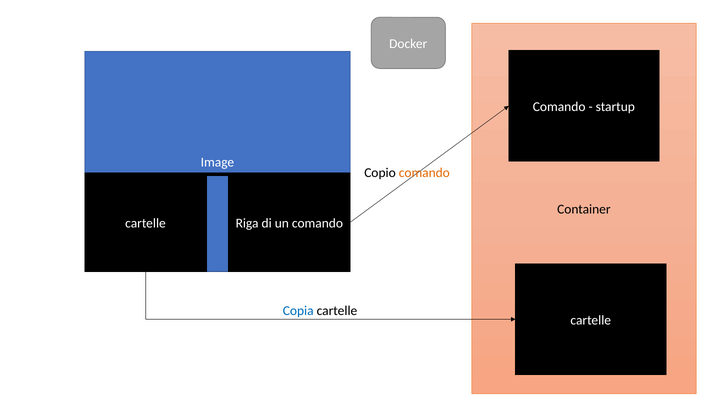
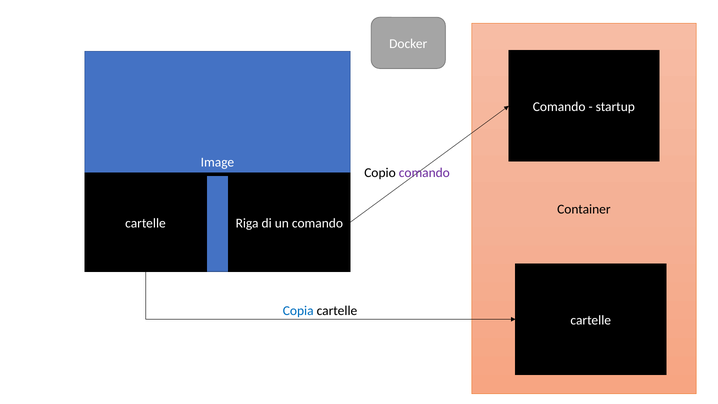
comando colour: orange -> purple (424, 173)
